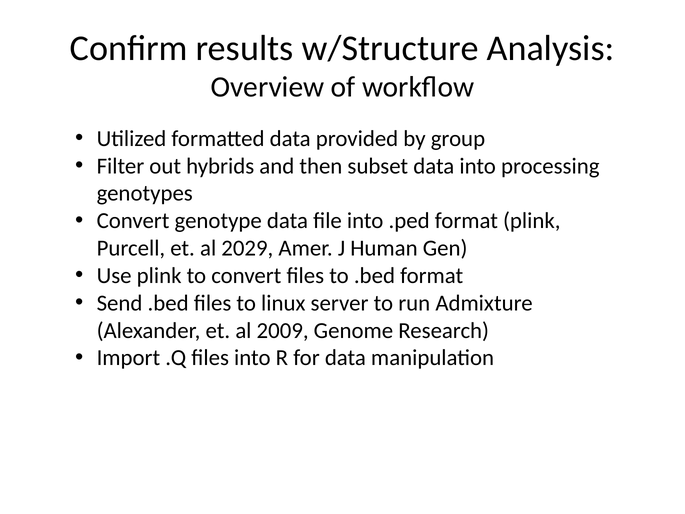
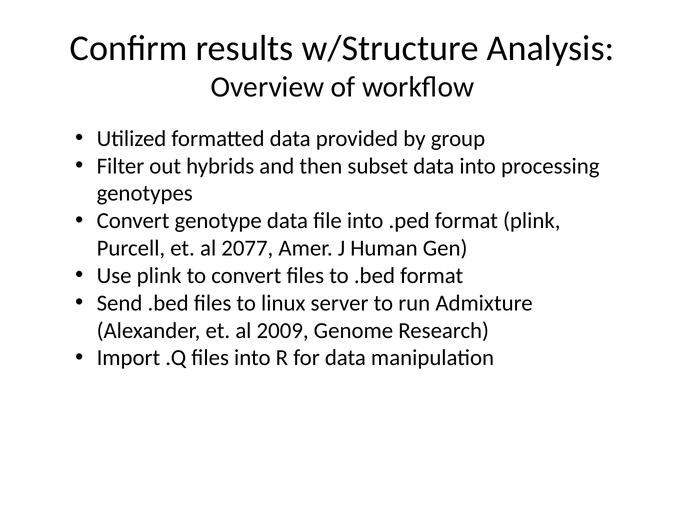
2029: 2029 -> 2077 (247, 248)
